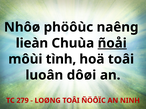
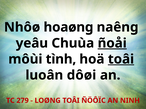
phöôùc: phöôùc -> hoaøng (68, 27)
lieàn: lieàn -> yeâu (32, 43)
toâi underline: none -> present (121, 59)
